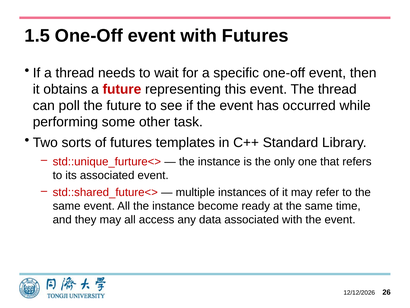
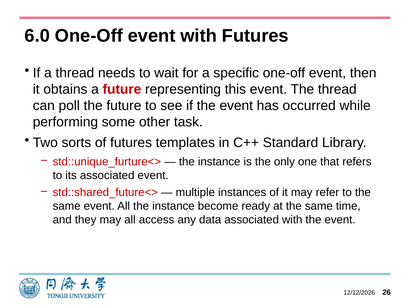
1.5: 1.5 -> 6.0 (37, 36)
